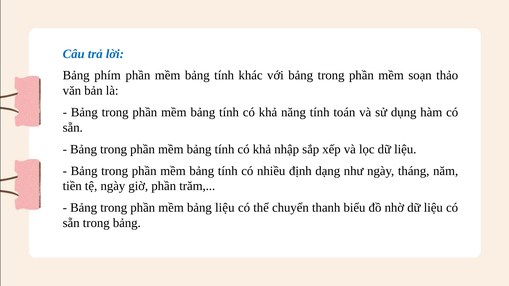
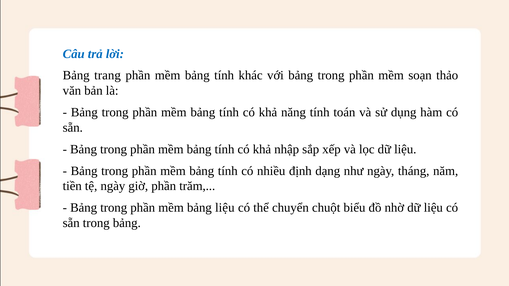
phím: phím -> trang (108, 76)
thanh: thanh -> chuột (326, 208)
